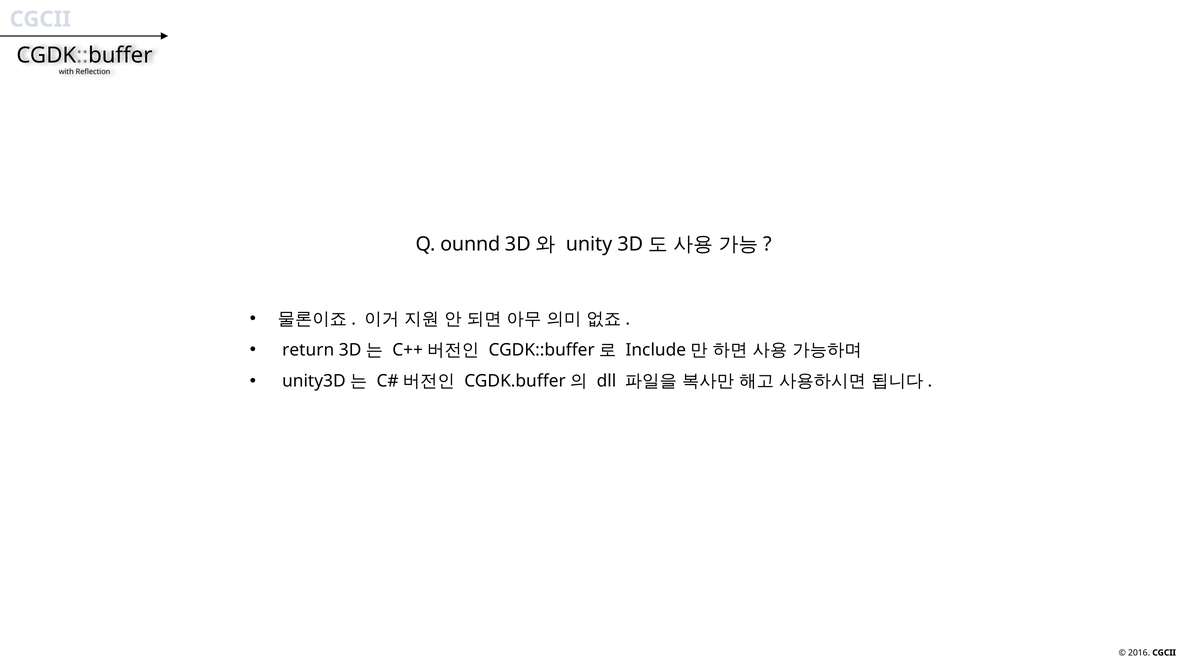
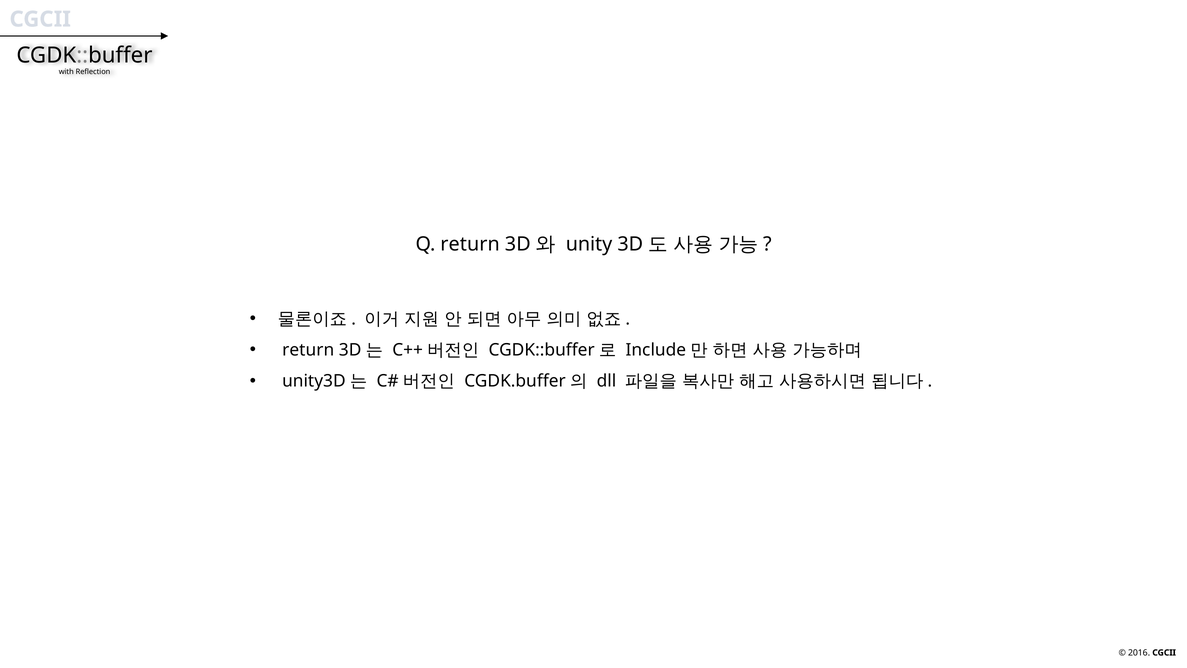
Q ounnd: ounnd -> return (470, 244)
